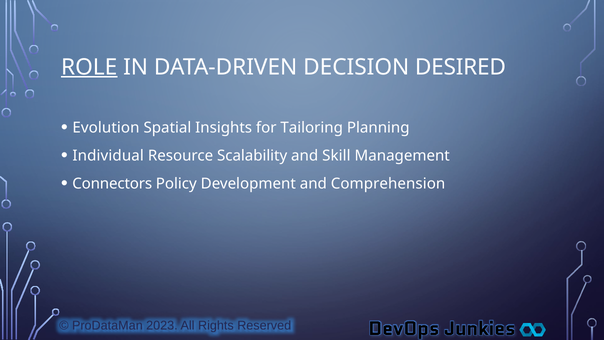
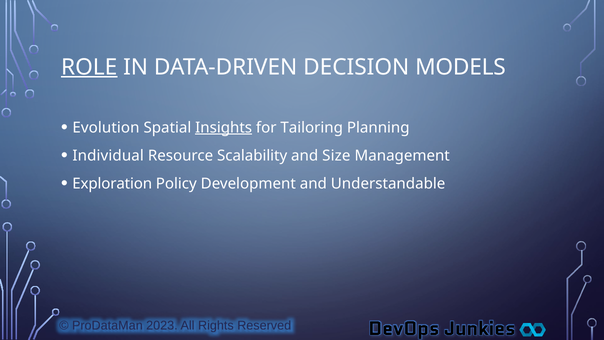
DESIRED: DESIRED -> MODELS (460, 67)
Insights underline: none -> present (224, 127)
Skill: Skill -> Size (336, 155)
Connectors: Connectors -> Exploration (112, 184)
Comprehension: Comprehension -> Understandable (388, 184)
